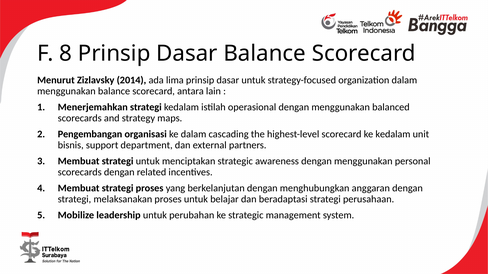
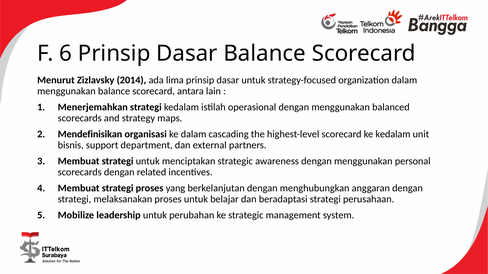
8: 8 -> 6 (66, 54)
Pengembangan: Pengembangan -> Mendefinisikan (90, 134)
